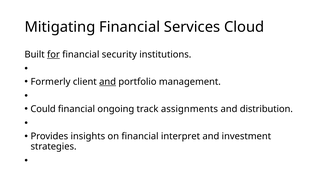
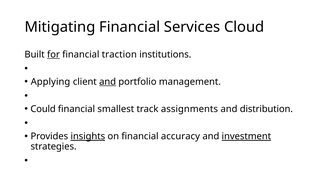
security: security -> traction (119, 54)
Formerly: Formerly -> Applying (50, 82)
ongoing: ongoing -> smallest (116, 109)
insights underline: none -> present (88, 136)
interpret: interpret -> accuracy (180, 136)
investment underline: none -> present (246, 136)
